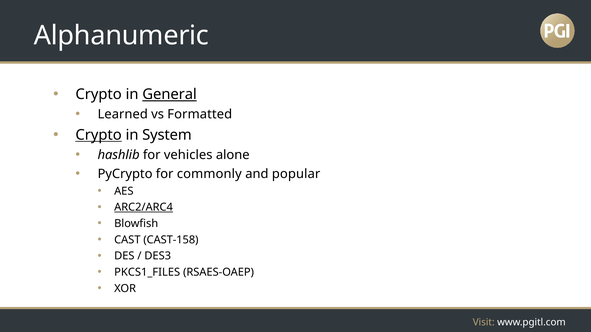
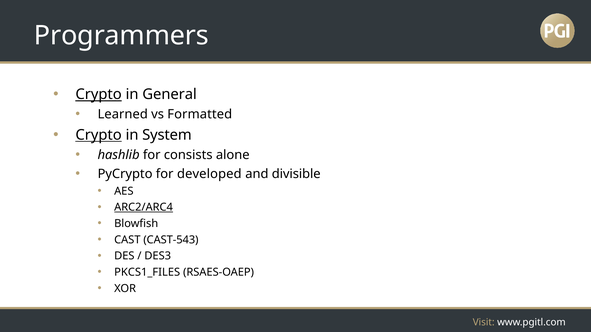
Alphanumeric: Alphanumeric -> Programmers (121, 36)
Crypto underline: none -> present (99, 95)
General underline: present -> none (170, 95)
vehicles: vehicles -> consists (188, 155)
commonly: commonly -> developed (209, 174)
popular: popular -> divisible (296, 174)
CAST-158: CAST-158 -> CAST-543 (171, 240)
